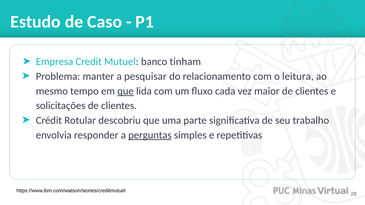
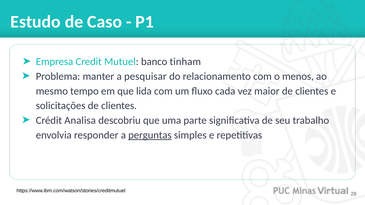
leitura: leitura -> menos (298, 76)
que underline: present -> none (126, 91)
Rotular: Rotular -> Analisa (80, 121)
